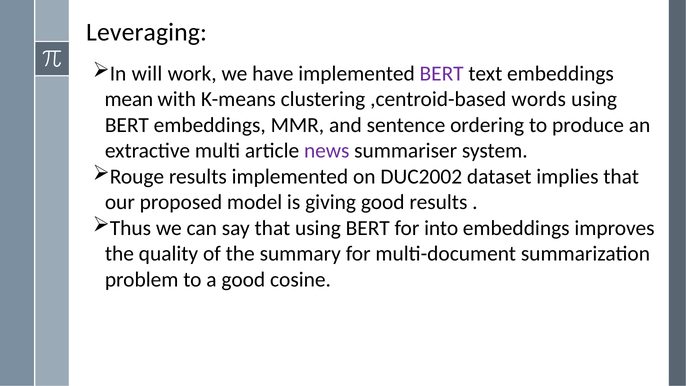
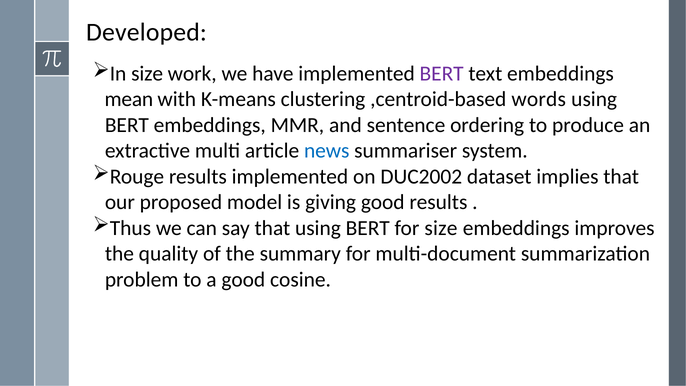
Leveraging: Leveraging -> Developed (146, 32)
In will: will -> size (147, 74)
news colour: purple -> blue (327, 151)
for into: into -> size (441, 228)
